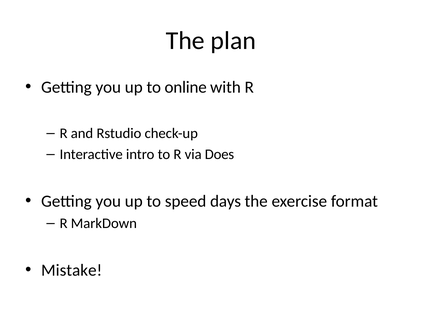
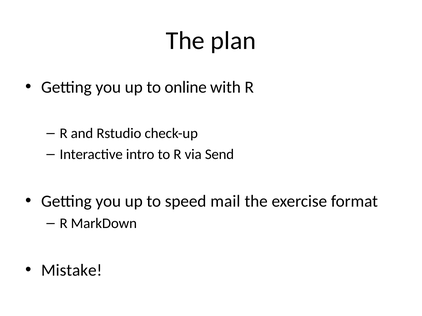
Does: Does -> Send (219, 154)
days: days -> mail (225, 202)
